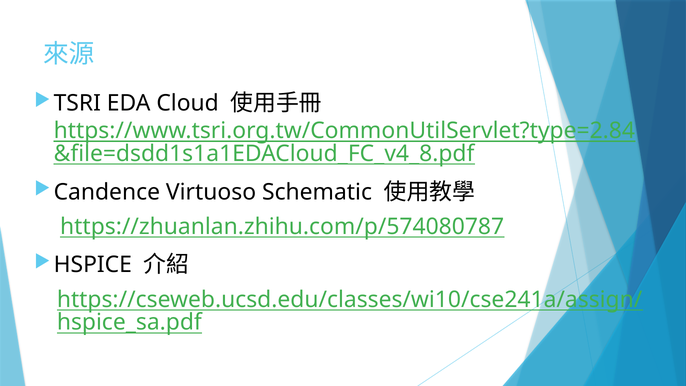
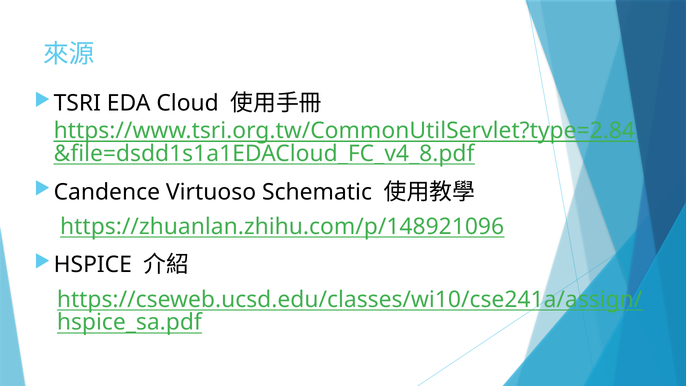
https://zhuanlan.zhihu.com/p/574080787: https://zhuanlan.zhihu.com/p/574080787 -> https://zhuanlan.zhihu.com/p/148921096 (282, 227)
